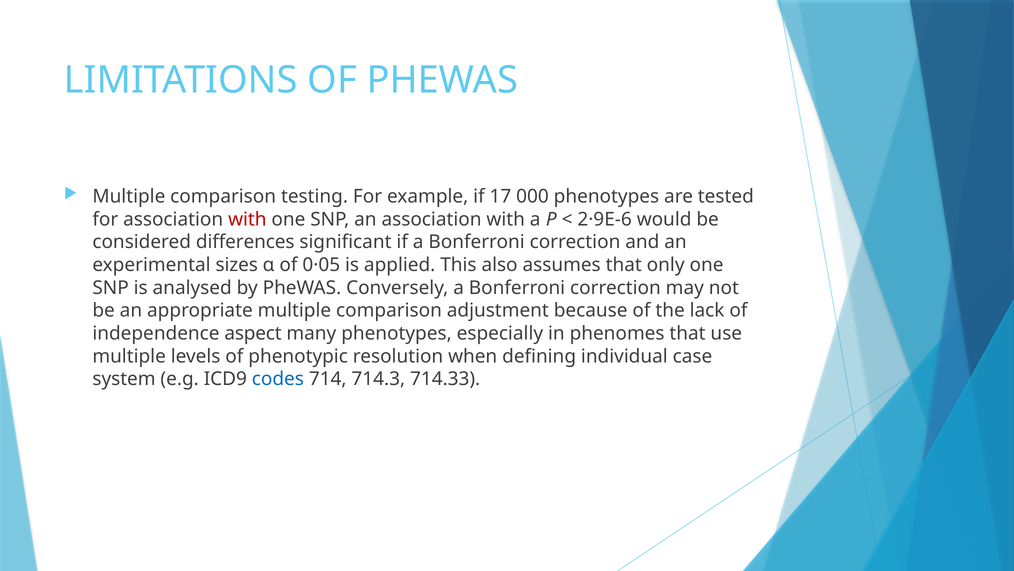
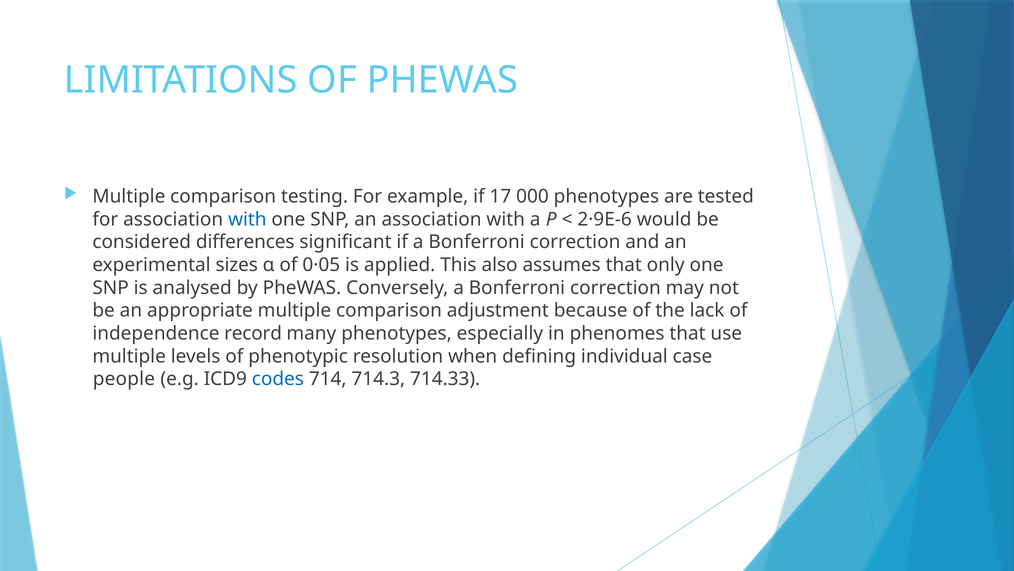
with colour: red -> blue (247, 219)
aspect: aspect -> record (253, 333)
system: system -> people (124, 379)
